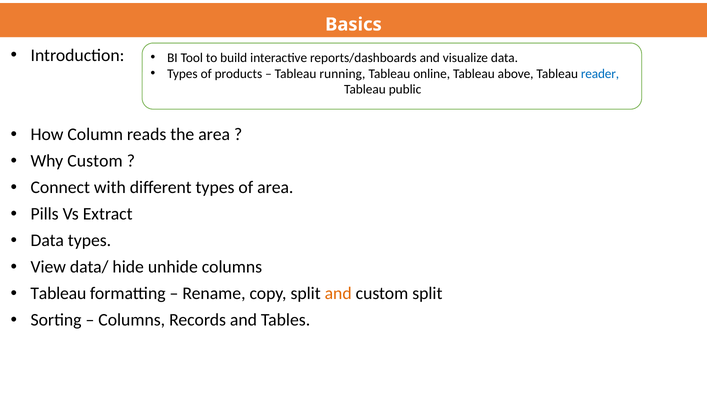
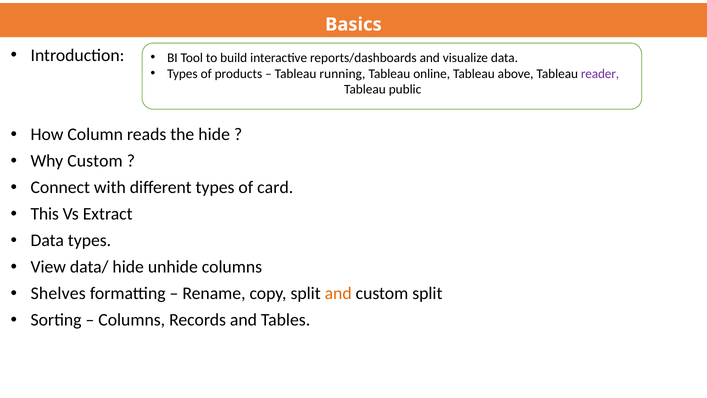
reader colour: blue -> purple (600, 74)
the area: area -> hide (214, 134)
of area: area -> card (275, 187)
Pills: Pills -> This (45, 214)
Tableau: Tableau -> Shelves (58, 293)
